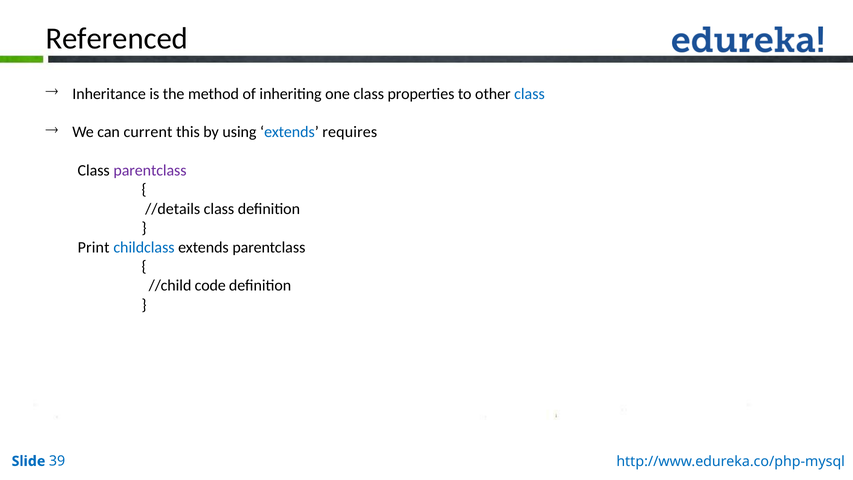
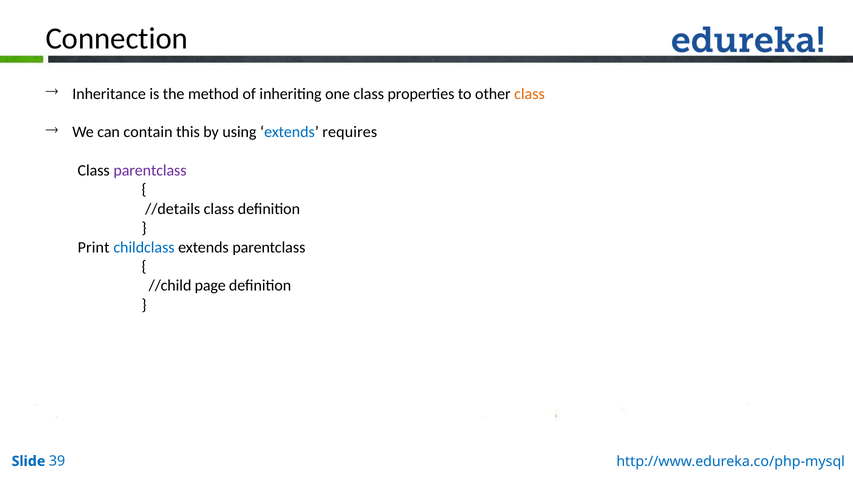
Referenced: Referenced -> Connection (117, 38)
class colour: blue -> orange (529, 94)
current: current -> contain (148, 132)
code: code -> page (210, 286)
